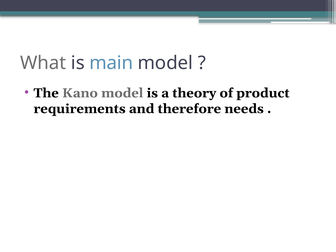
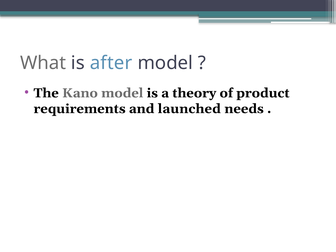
main: main -> after (111, 63)
therefore: therefore -> launched (189, 109)
